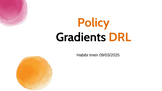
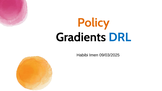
DRL colour: orange -> blue (120, 37)
